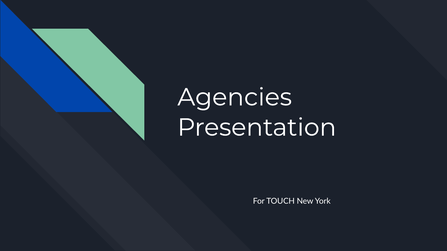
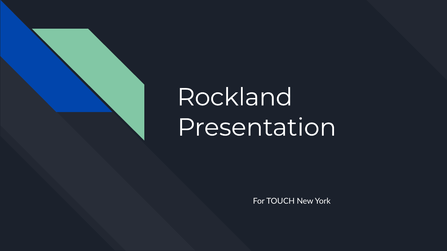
Agencies: Agencies -> Rockland (235, 97)
